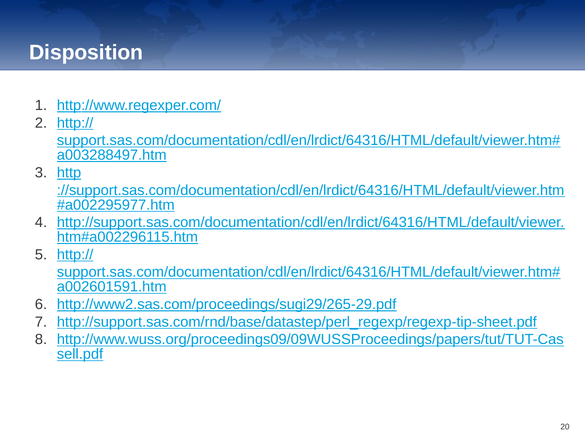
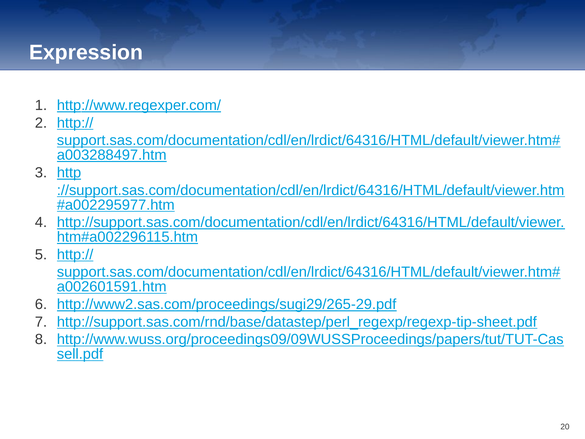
Disposition: Disposition -> Expression (86, 52)
